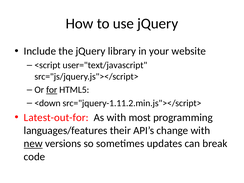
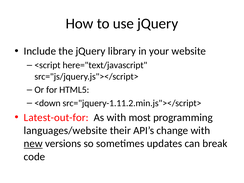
user="text/javascript: user="text/javascript -> here="text/javascript (105, 65)
for underline: present -> none (52, 90)
languages/features: languages/features -> languages/website (66, 131)
